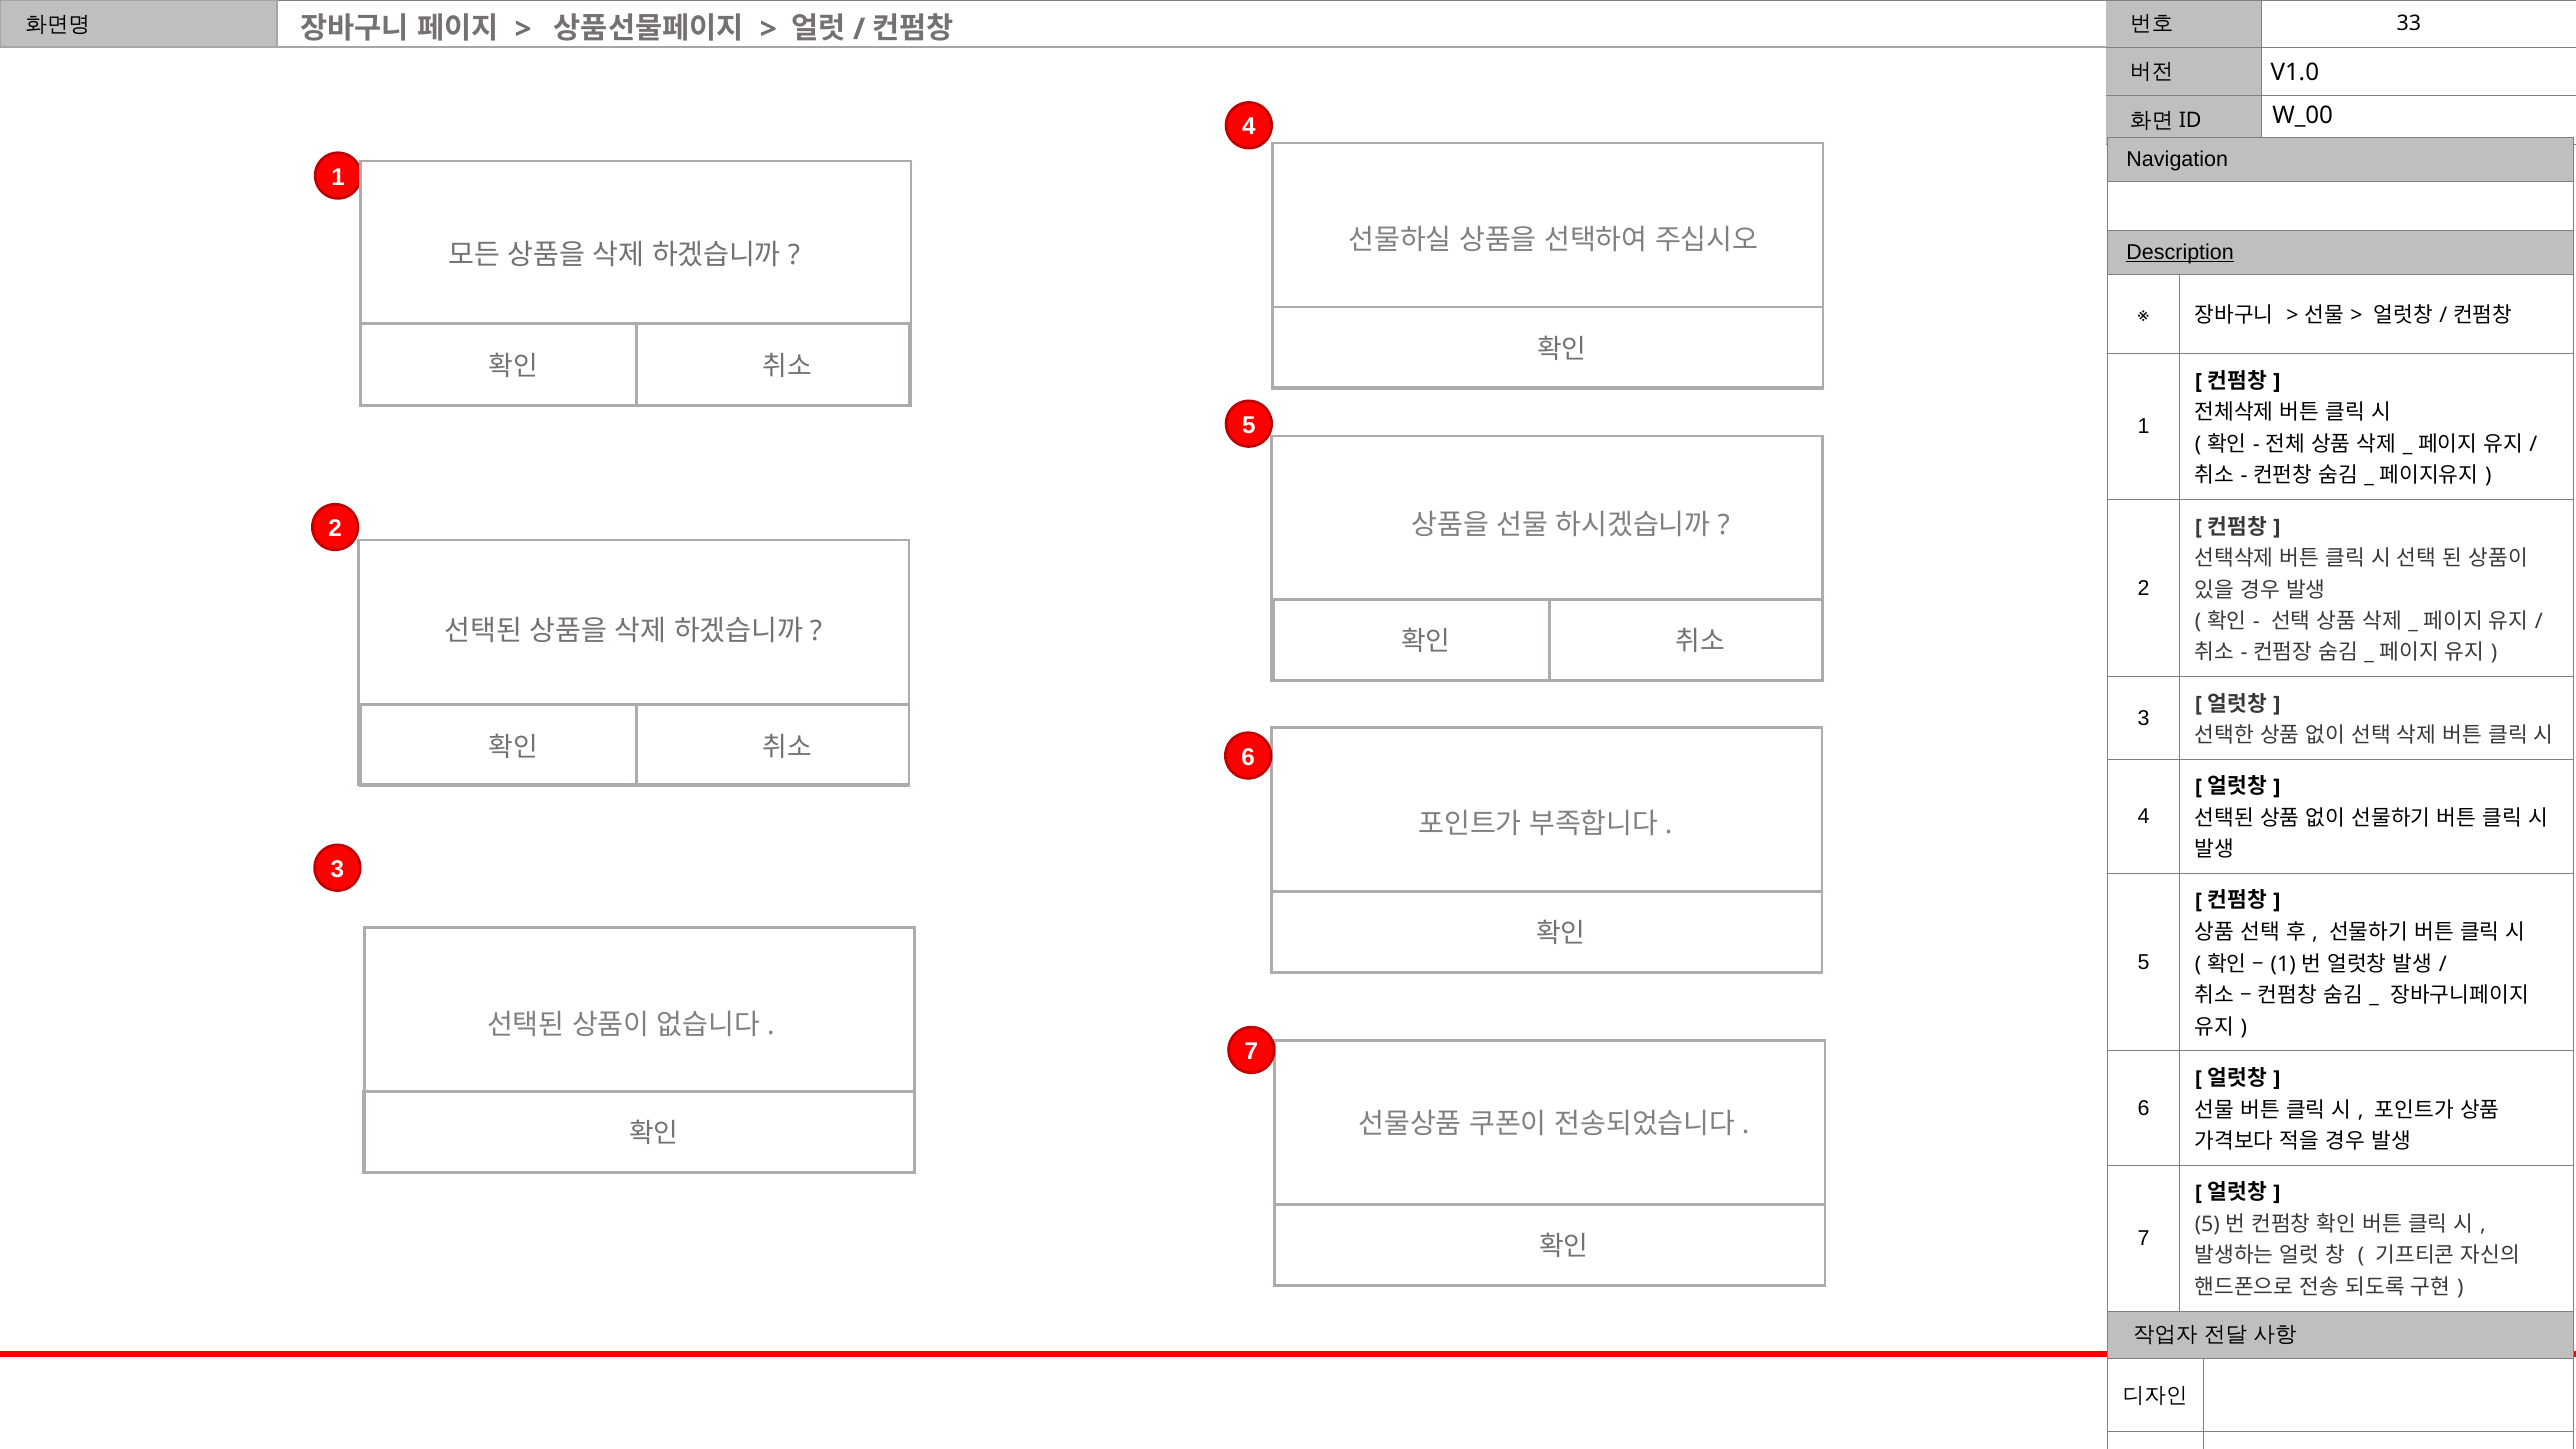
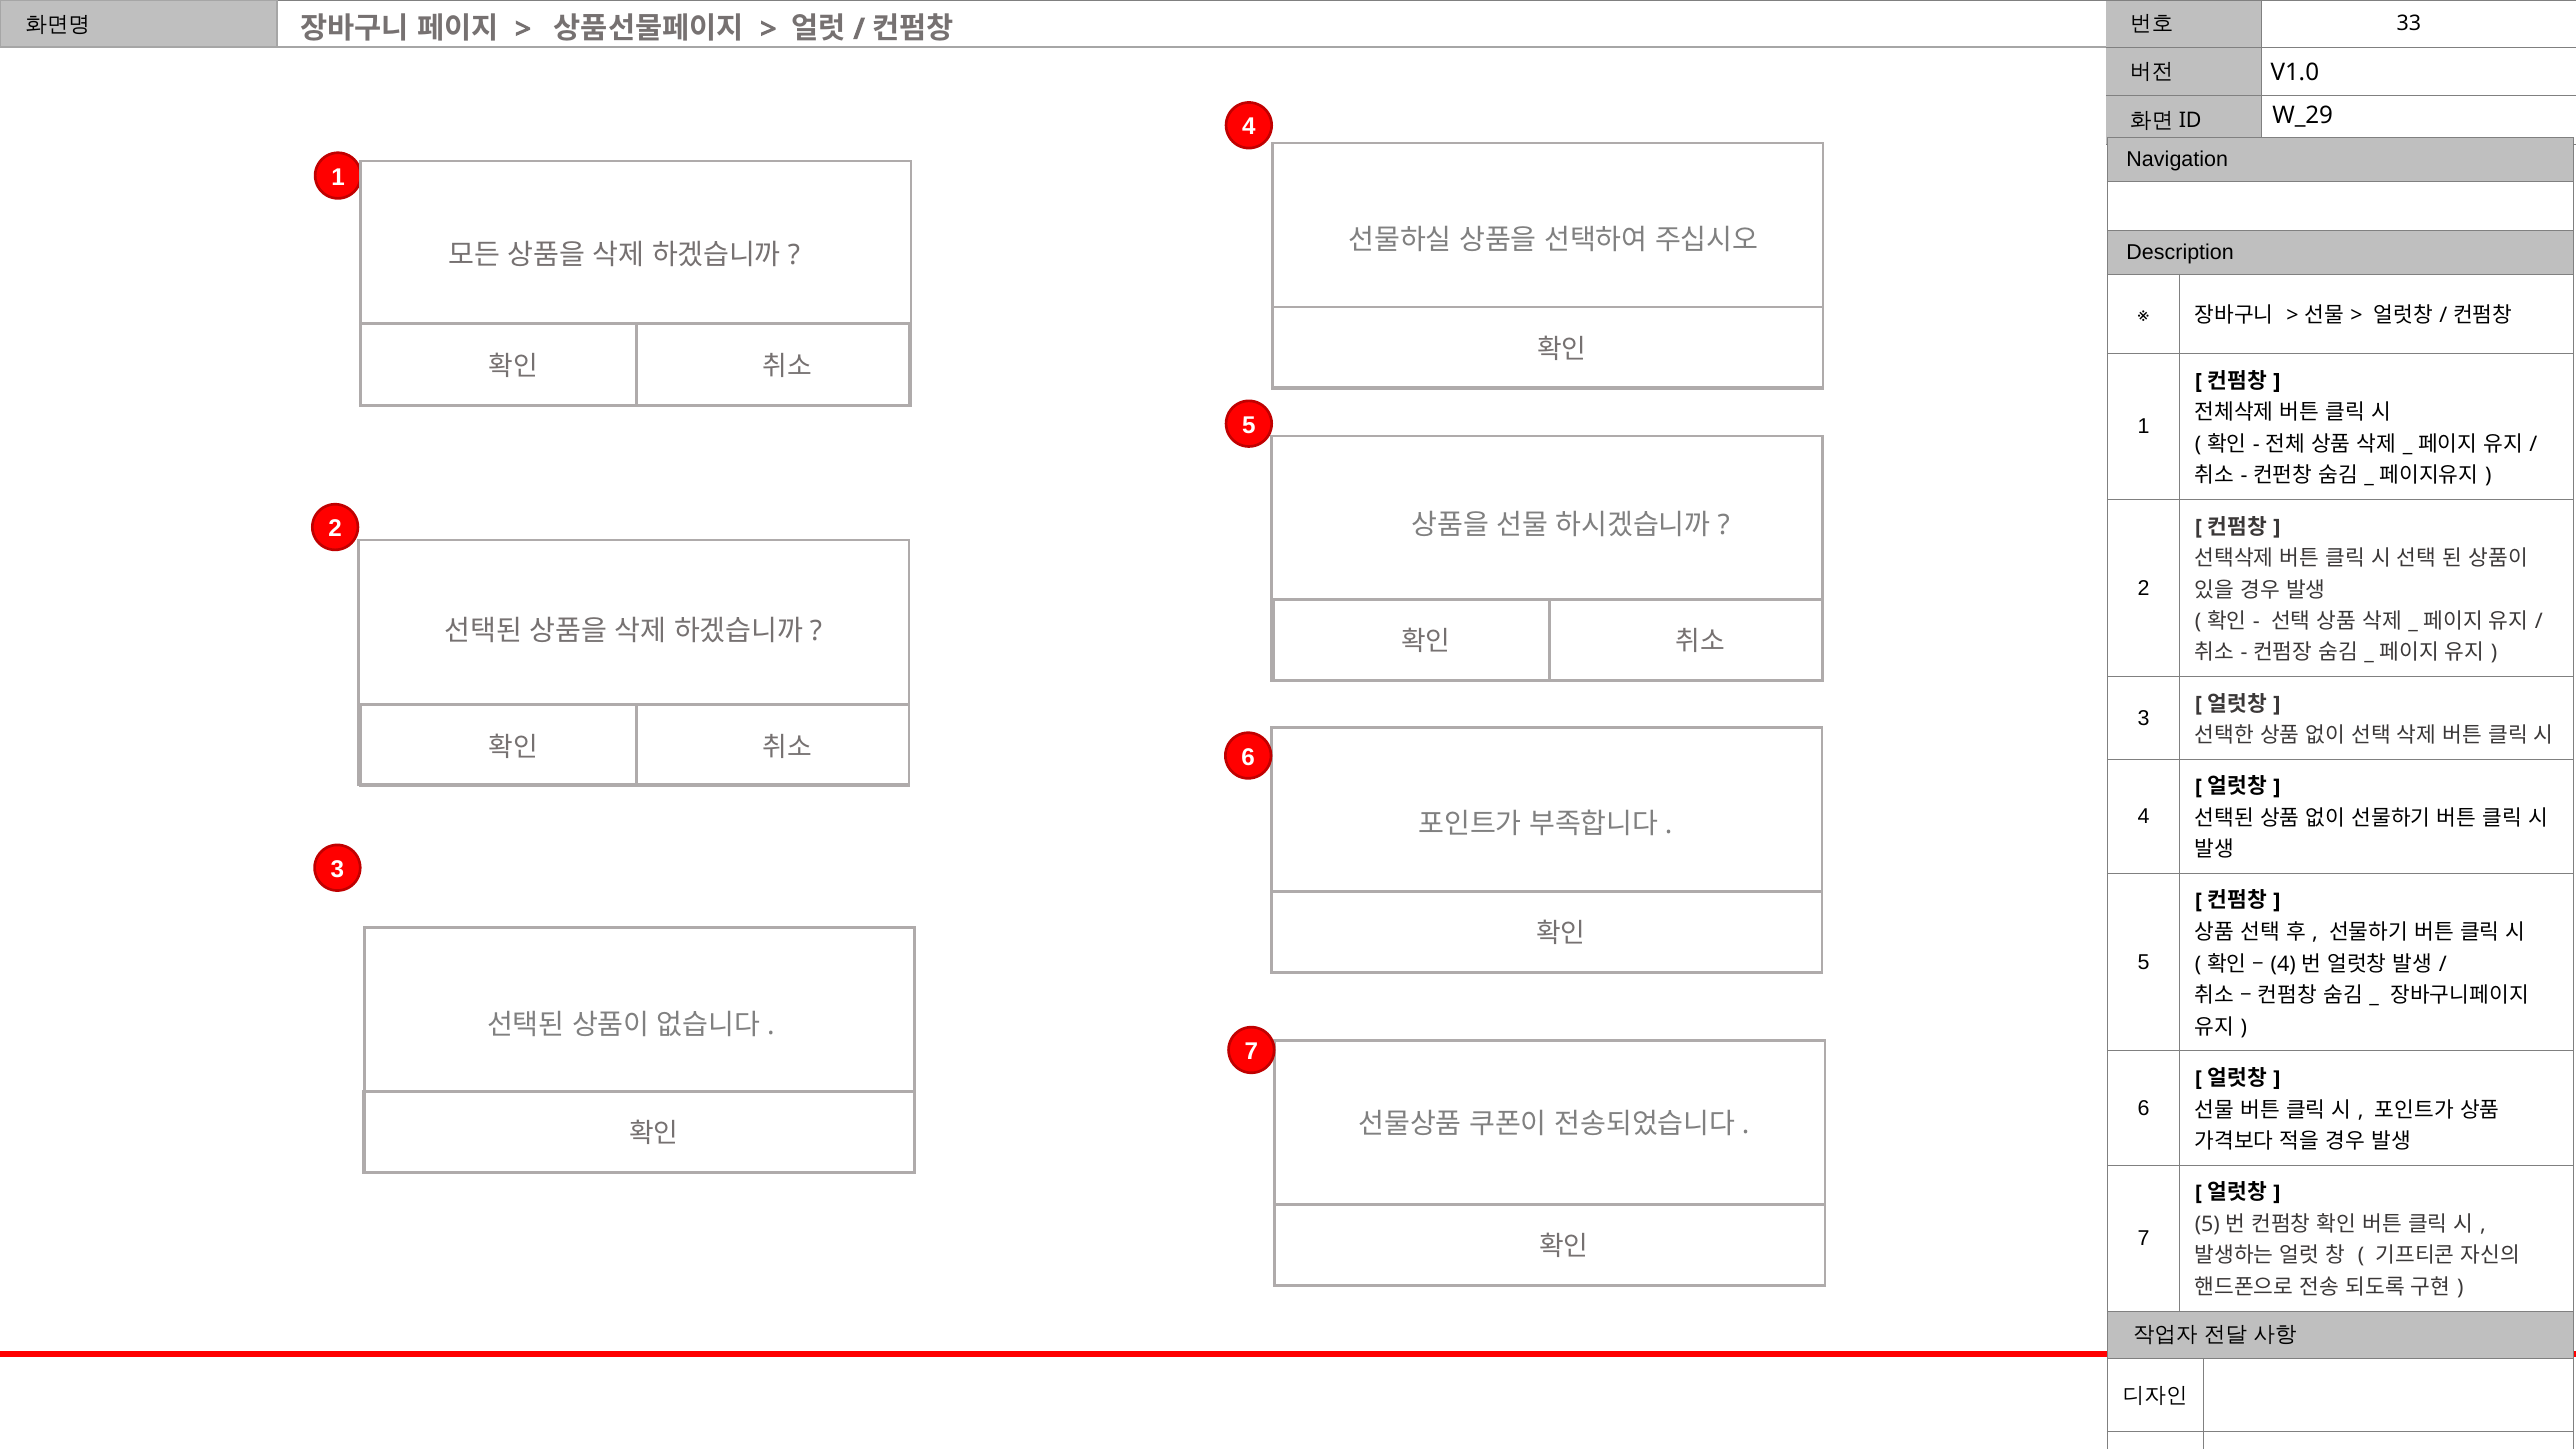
W_00: W_00 -> W_29 (2303, 116)
Description underline: present -> none (2180, 253)
1: 1 -> 4 (2283, 964)
